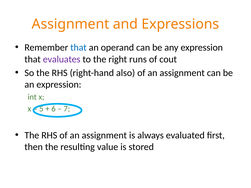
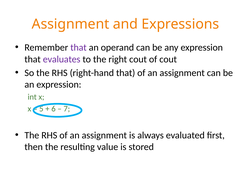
that colour: blue -> purple (79, 48)
right runs: runs -> cout (138, 59)
right-hand also: also -> that (126, 73)
